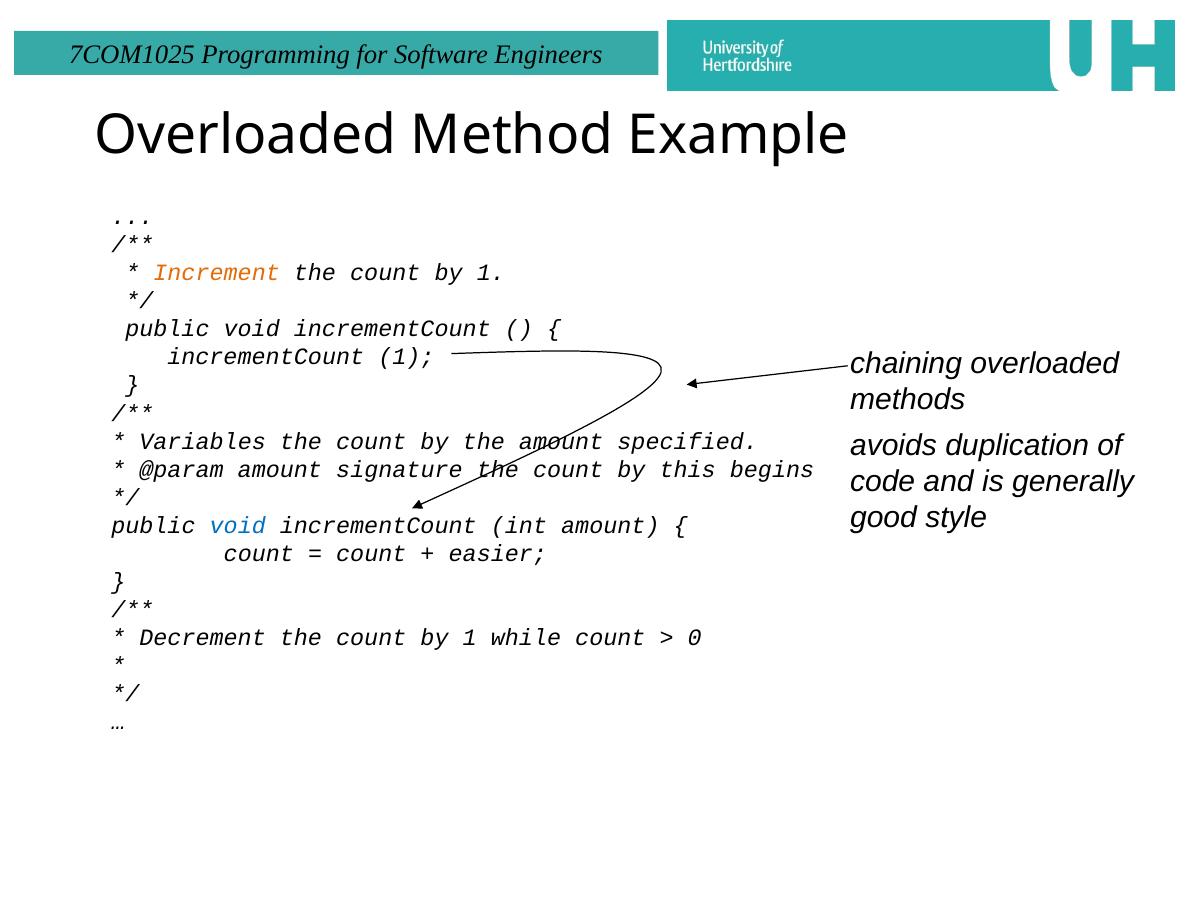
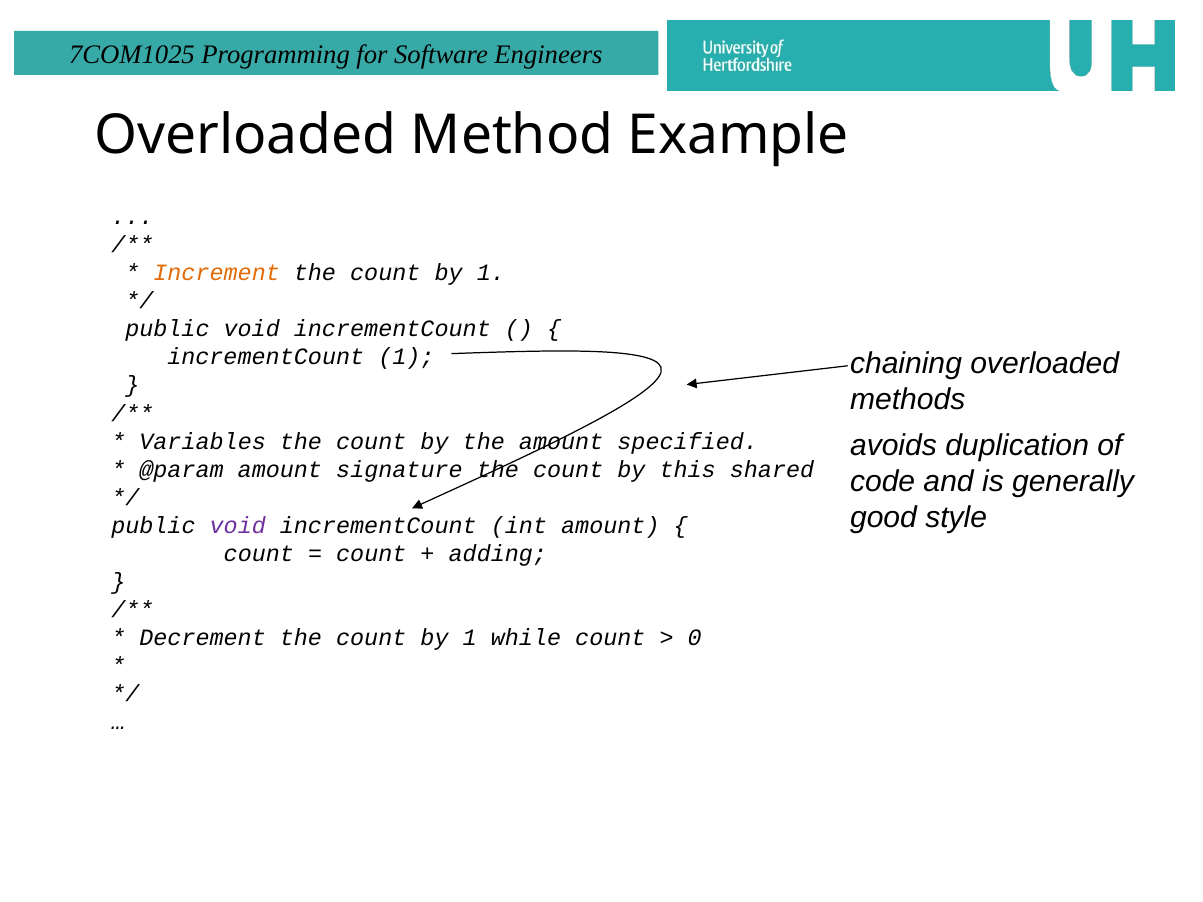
begins: begins -> shared (772, 470)
void colour: blue -> purple (238, 526)
easier: easier -> adding (498, 554)
